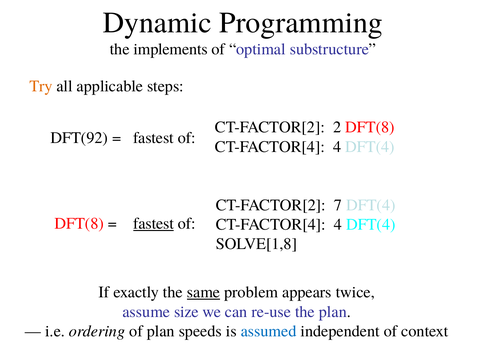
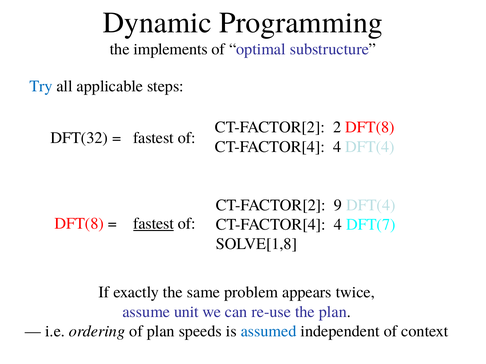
Try colour: orange -> blue (41, 86)
DFT(92: DFT(92 -> DFT(32 (79, 138)
7: 7 -> 9 (338, 205)
DFT(4: DFT(4 -> DFT(7 (371, 225)
same underline: present -> none (203, 293)
size: size -> unit (186, 312)
